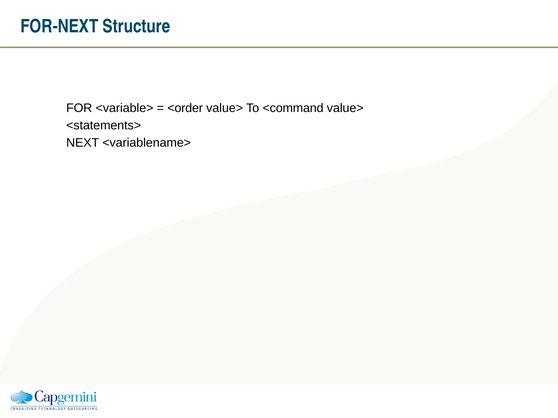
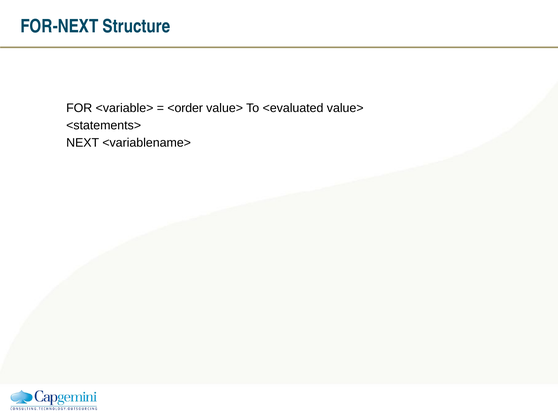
<command: <command -> <evaluated (293, 108)
